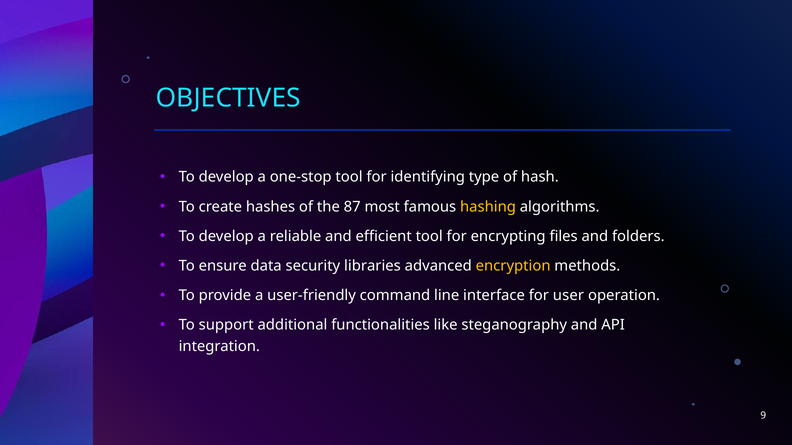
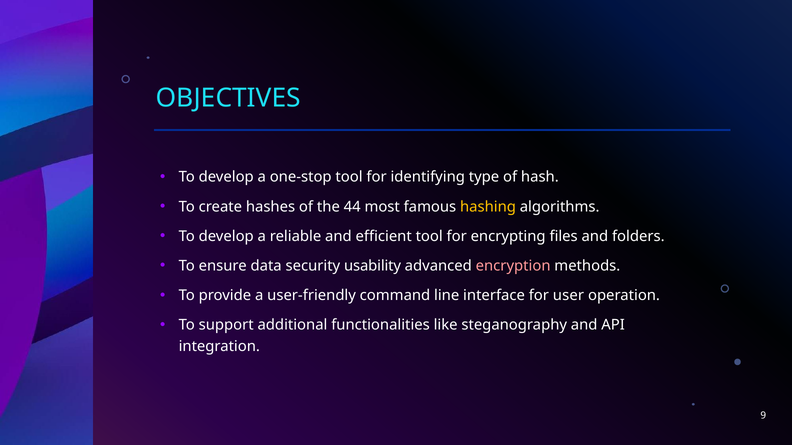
87: 87 -> 44 (352, 207)
libraries: libraries -> usability (373, 266)
encryption colour: yellow -> pink (513, 266)
